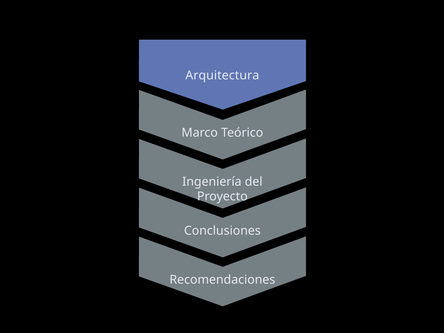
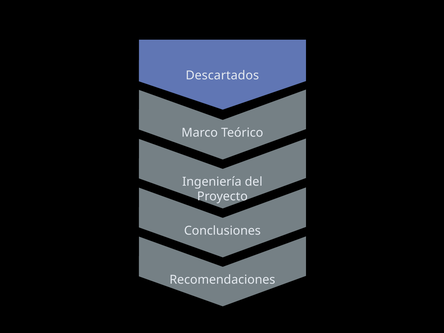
Arquitectura: Arquitectura -> Descartados (222, 76)
